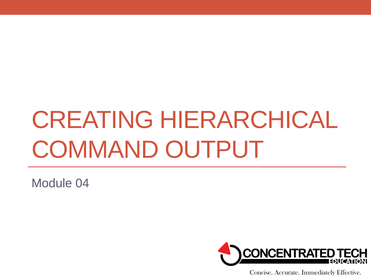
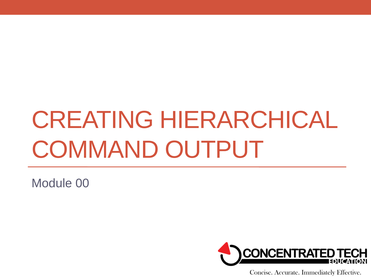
04: 04 -> 00 (82, 183)
